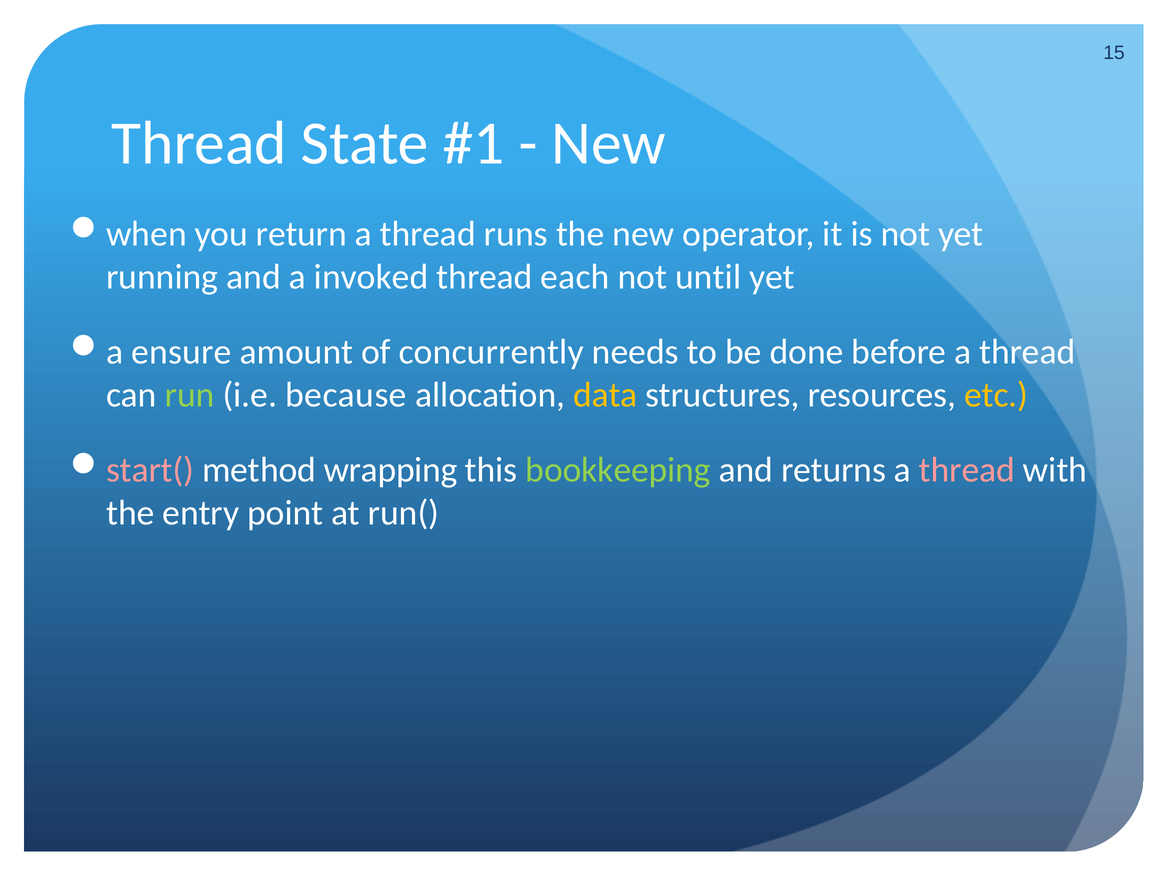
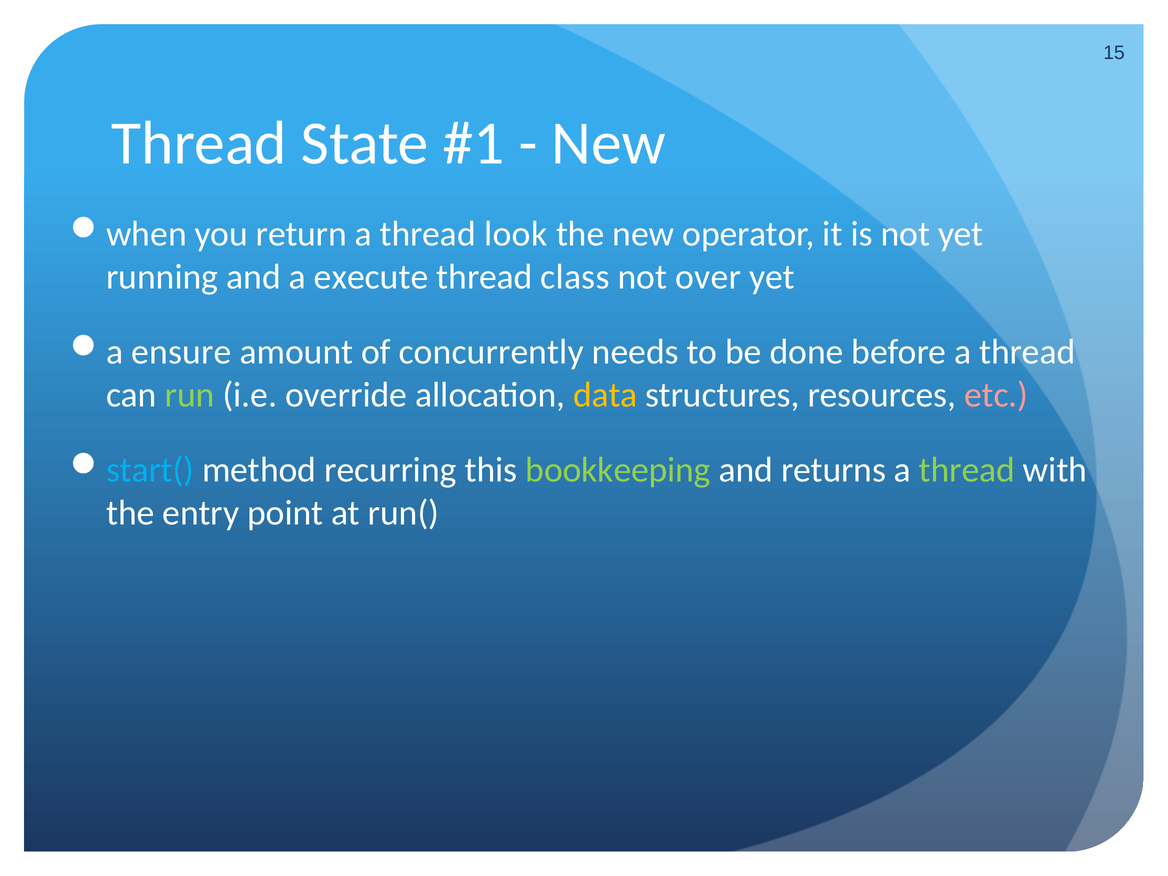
runs: runs -> look (516, 234)
invoked: invoked -> execute (371, 277)
each: each -> class (575, 277)
until: until -> over (708, 277)
because: because -> override (346, 395)
etc colour: yellow -> pink (996, 395)
start( colour: pink -> light blue (150, 470)
wrapping: wrapping -> recurring (390, 470)
thread colour: pink -> light green (967, 470)
